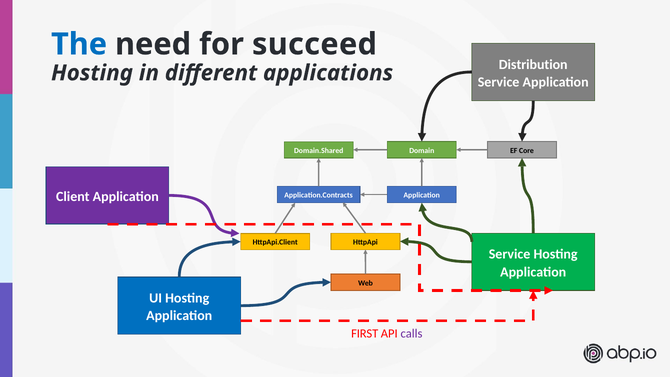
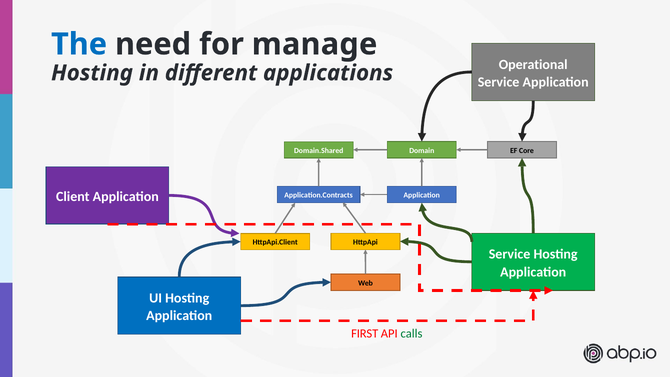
succeed: succeed -> manage (315, 44)
Distribution: Distribution -> Operational (533, 65)
calls colour: purple -> green (411, 333)
